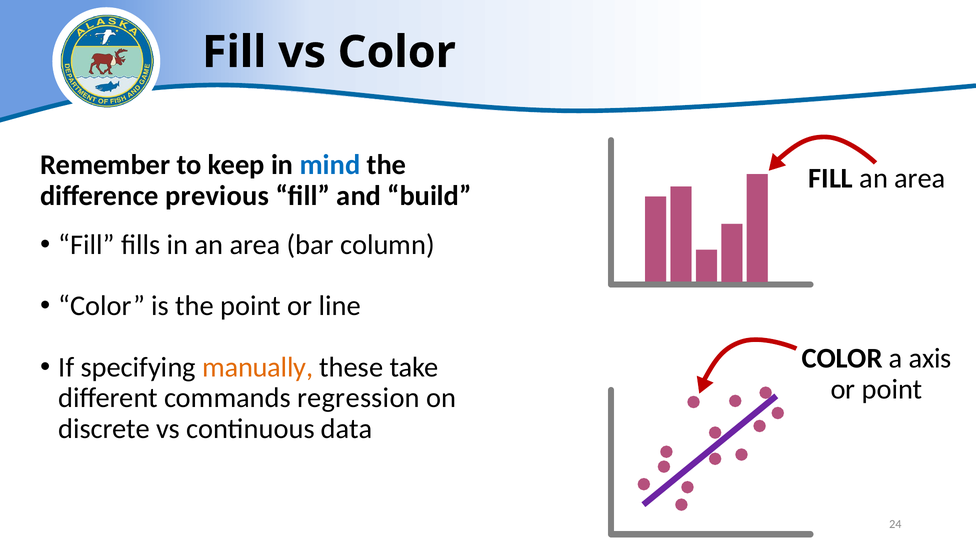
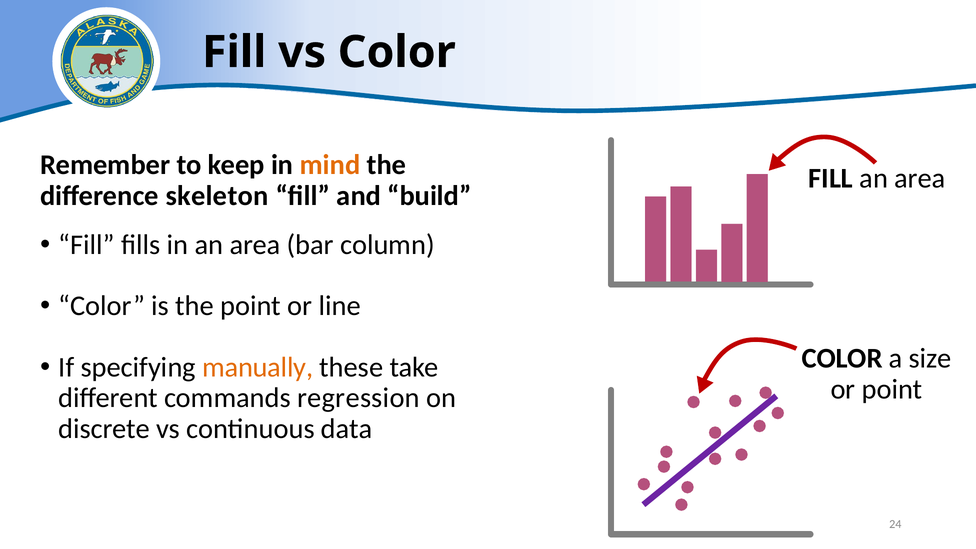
mind colour: blue -> orange (330, 165)
previous: previous -> skeleton (217, 196)
axis: axis -> size (930, 358)
